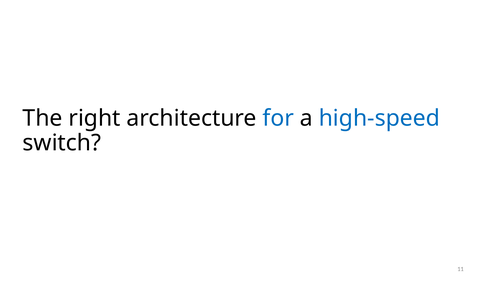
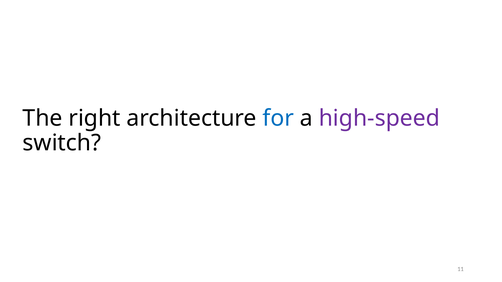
high-speed colour: blue -> purple (379, 118)
